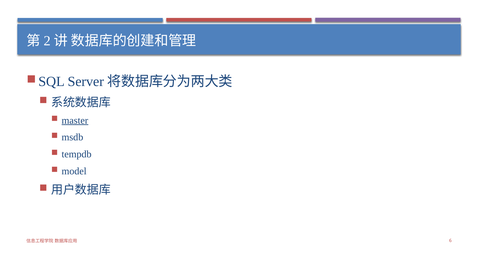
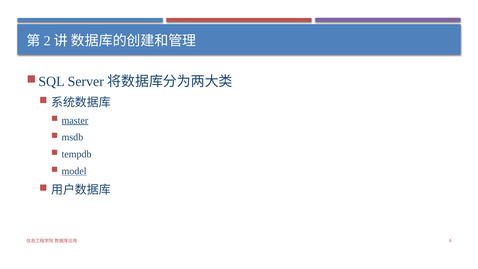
model underline: none -> present (74, 171)
